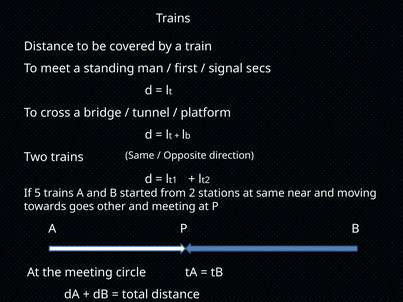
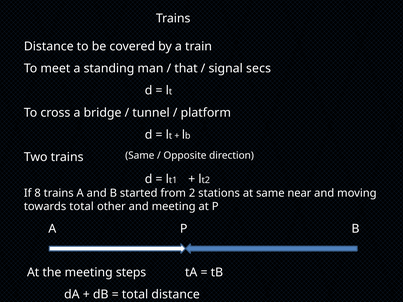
first: first -> that (186, 68)
5: 5 -> 8 (38, 193)
towards goes: goes -> total (82, 207)
circle: circle -> steps (131, 273)
